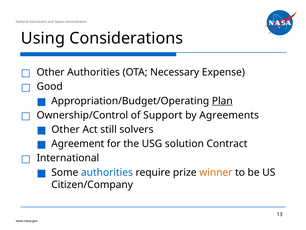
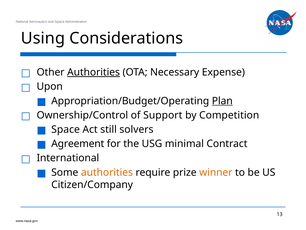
Authorities underline: none -> present (94, 72)
Good: Good -> Upon (50, 86)
Agreements: Agreements -> Competition (229, 115)
Other: Other -> Space (66, 129)
solution: solution -> minimal (184, 144)
authorities colour: blue -> orange (107, 172)
